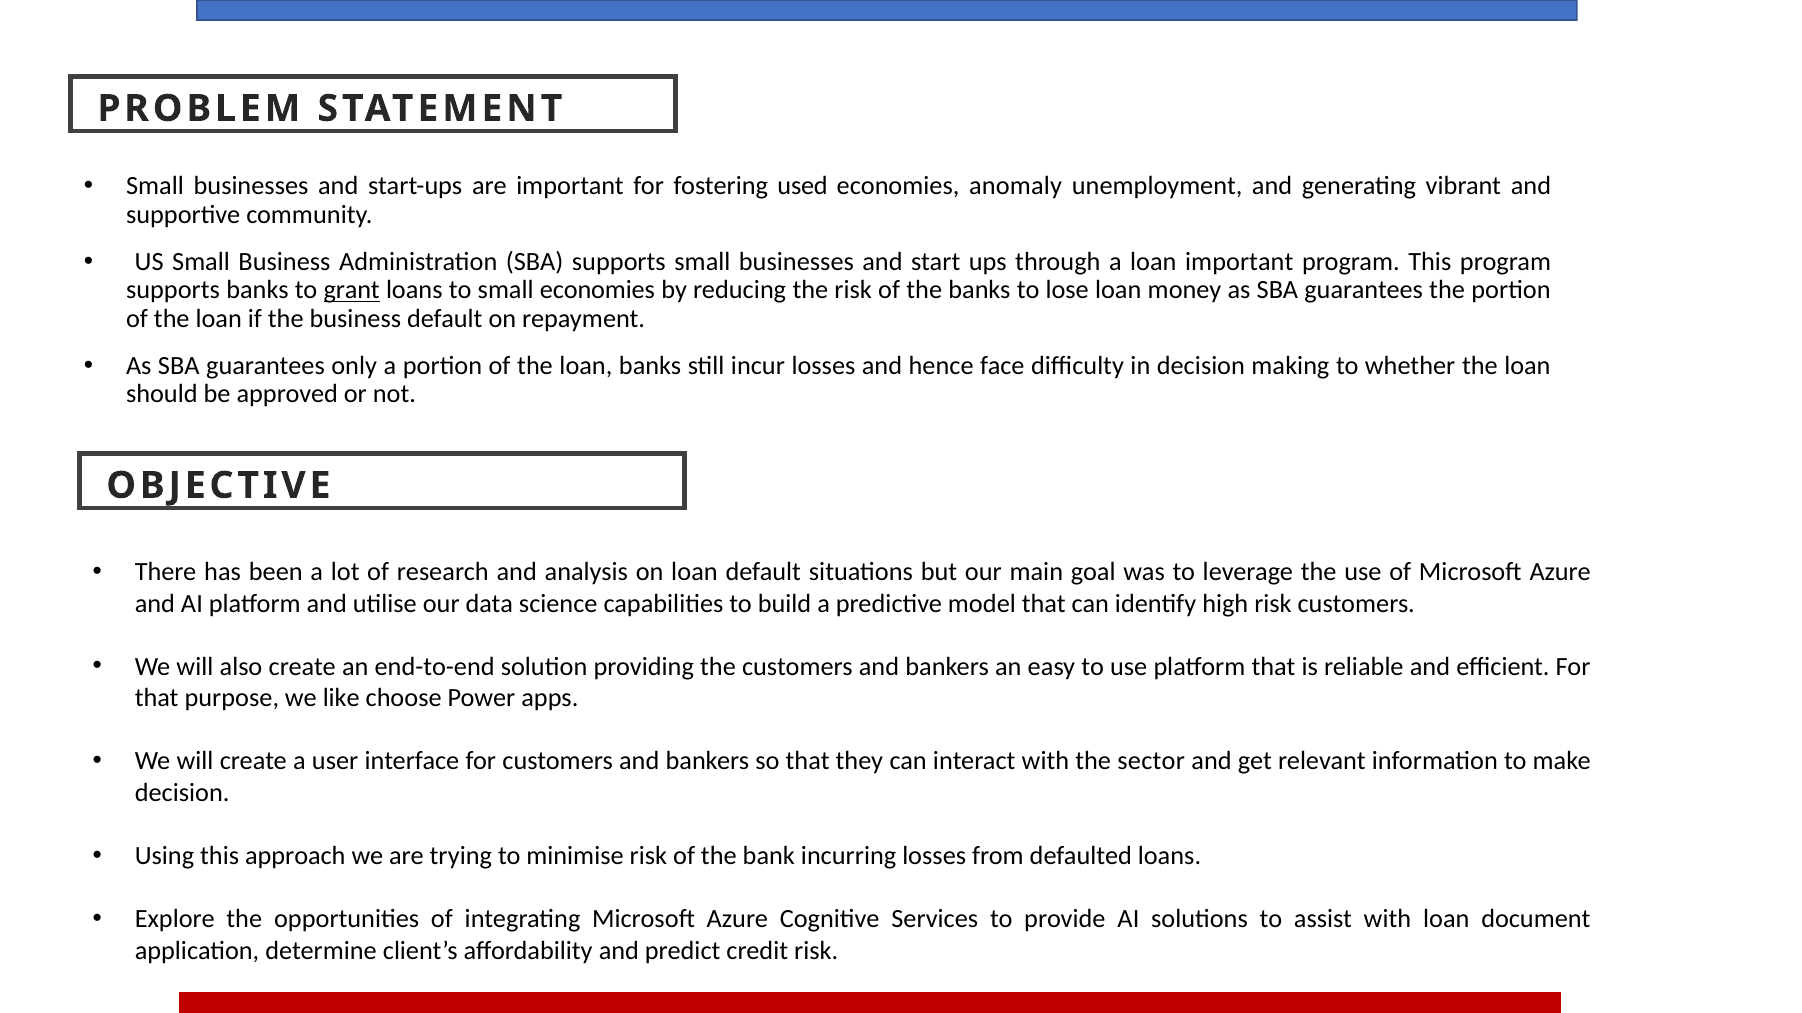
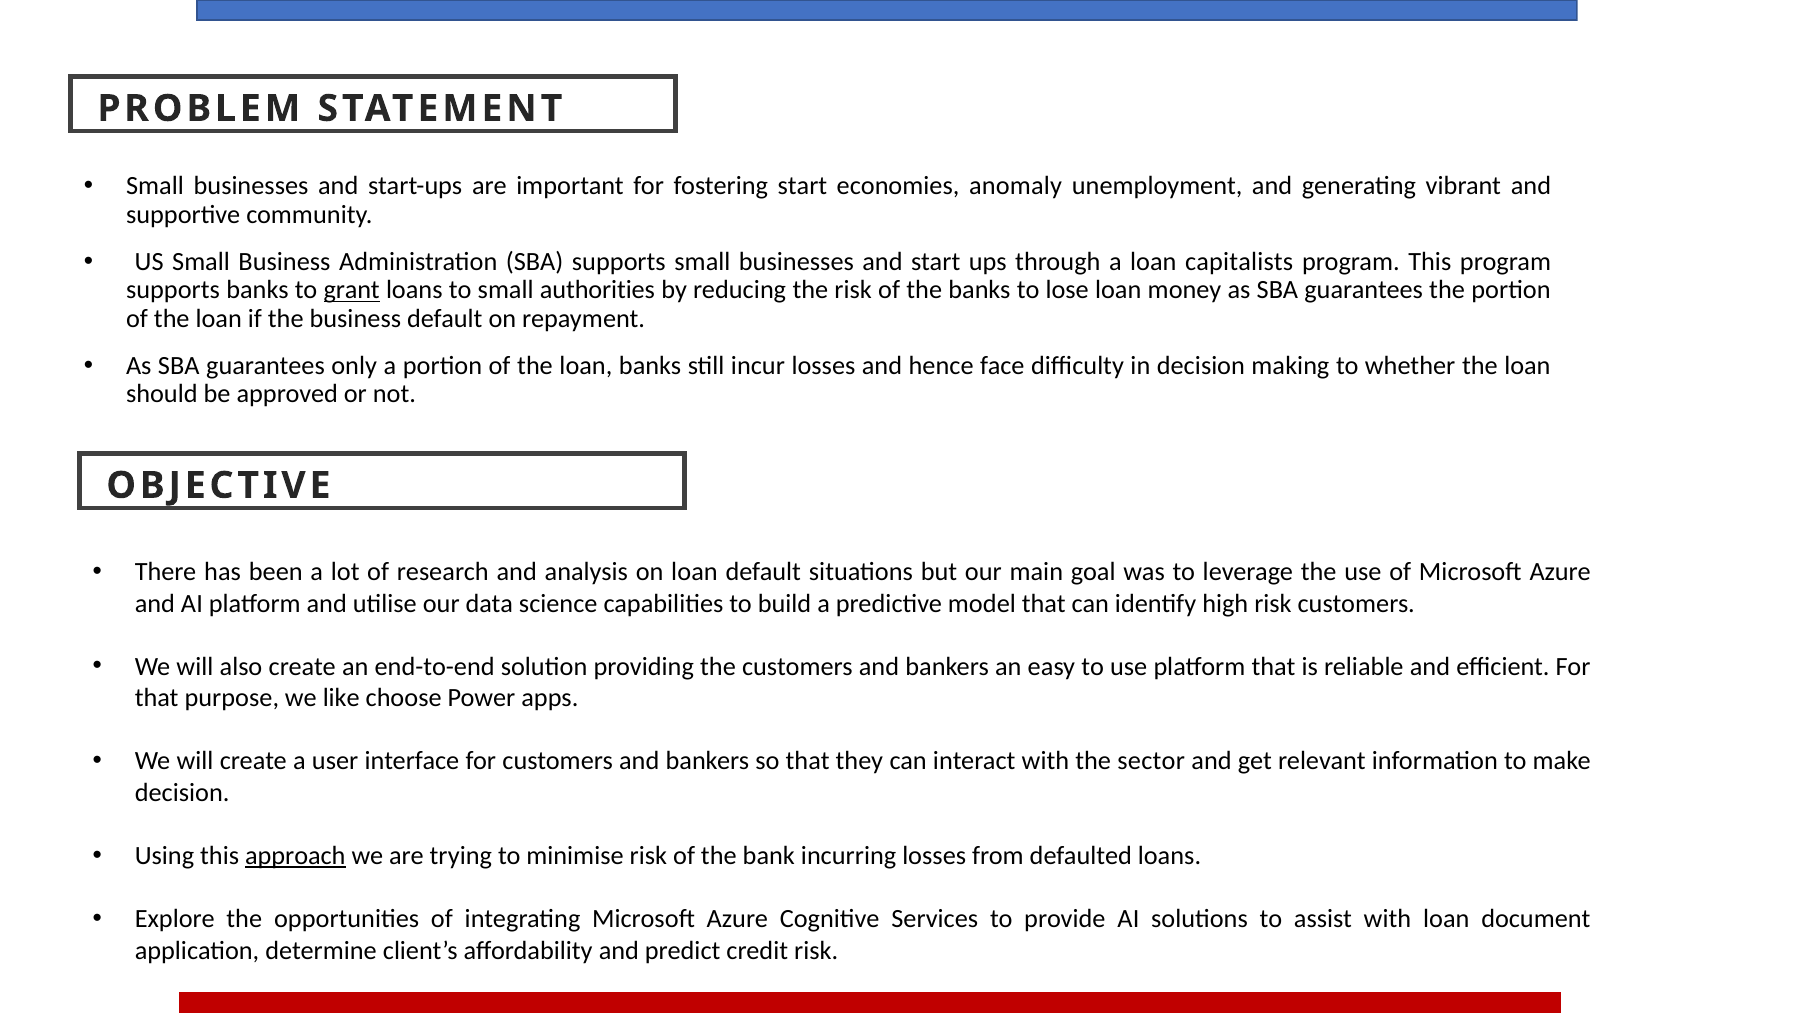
fostering used: used -> start (802, 186)
loan important: important -> capitalists (1239, 262)
small economies: economies -> authorities (597, 290)
approach underline: none -> present (295, 856)
